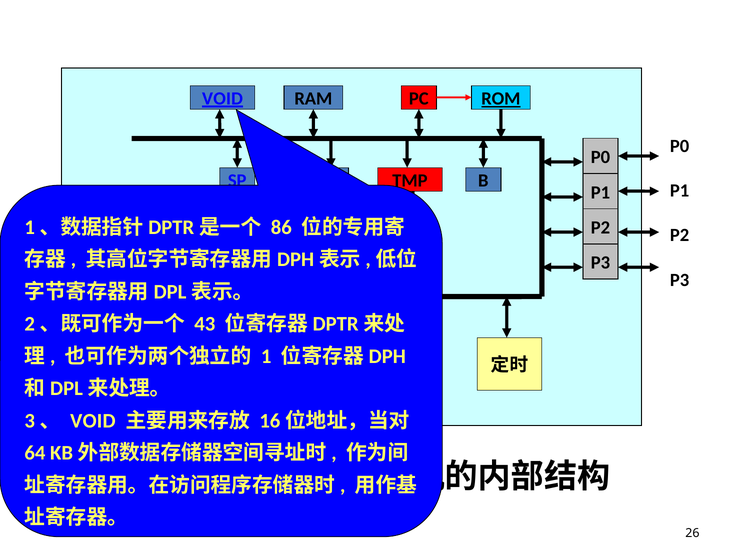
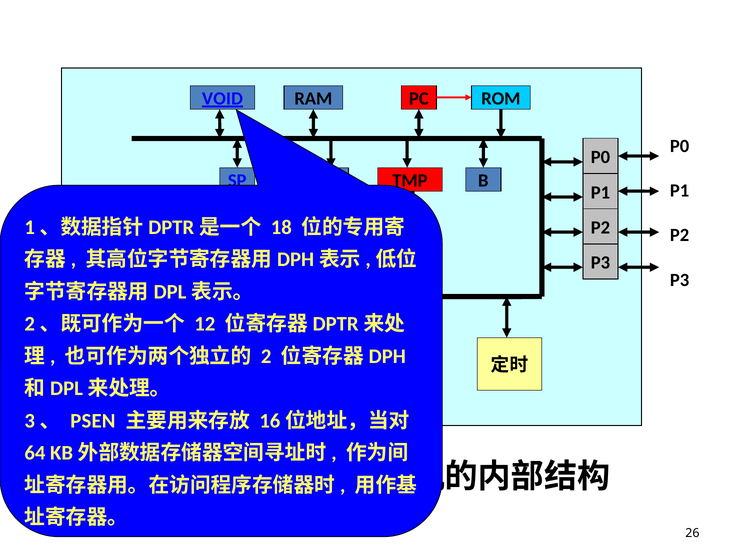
ROM underline: present -> none (501, 99)
86: 86 -> 18 (281, 227)
43: 43 -> 12 (205, 324)
1: 1 -> 2 (266, 356)
3、 VOID: VOID -> PSEN (93, 421)
